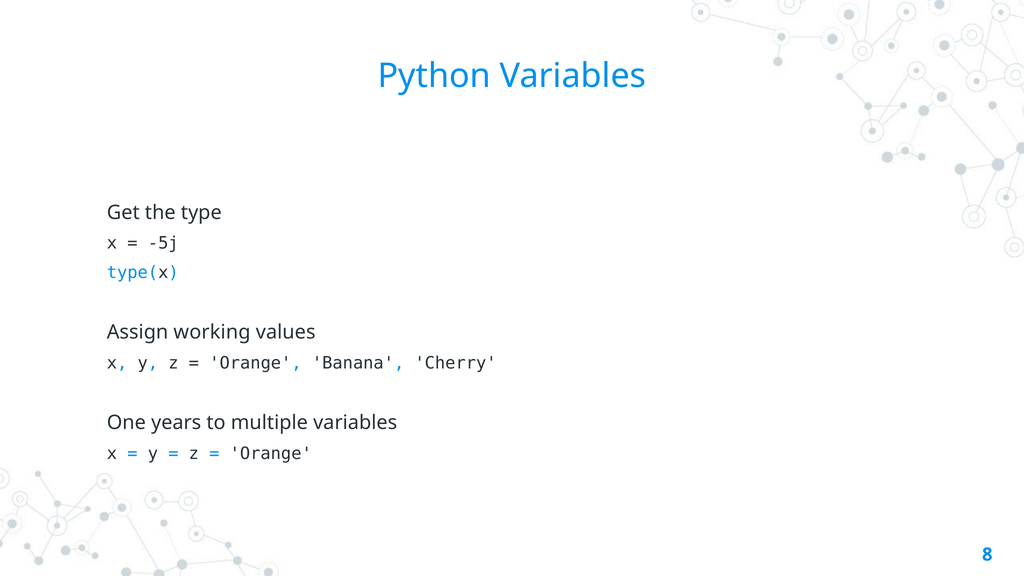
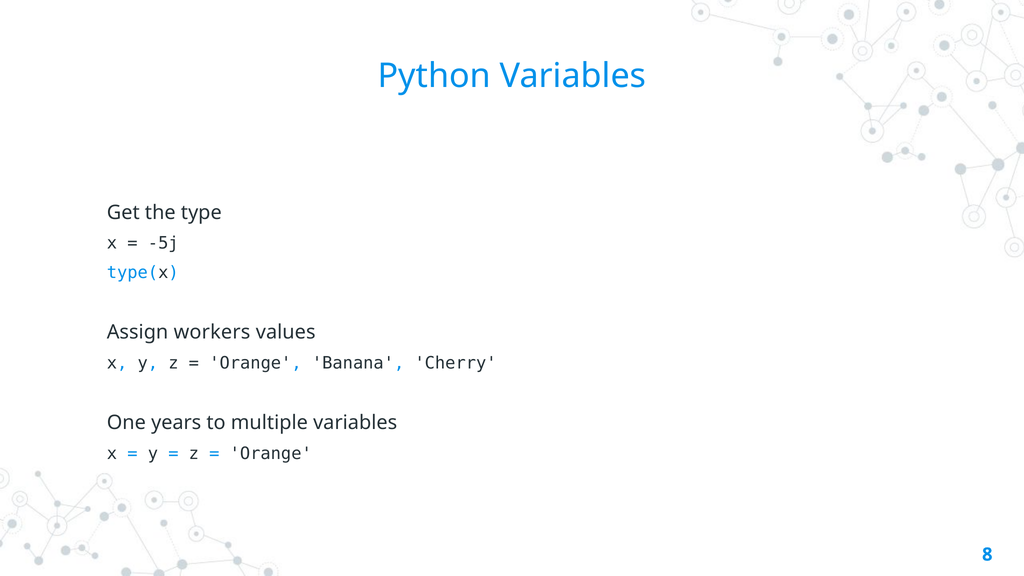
working: working -> workers (212, 332)
